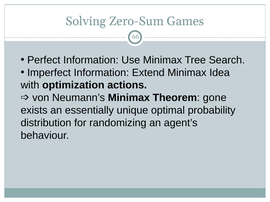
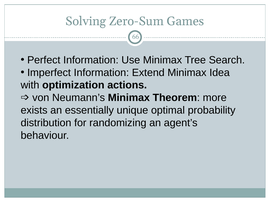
gone: gone -> more (215, 98)
